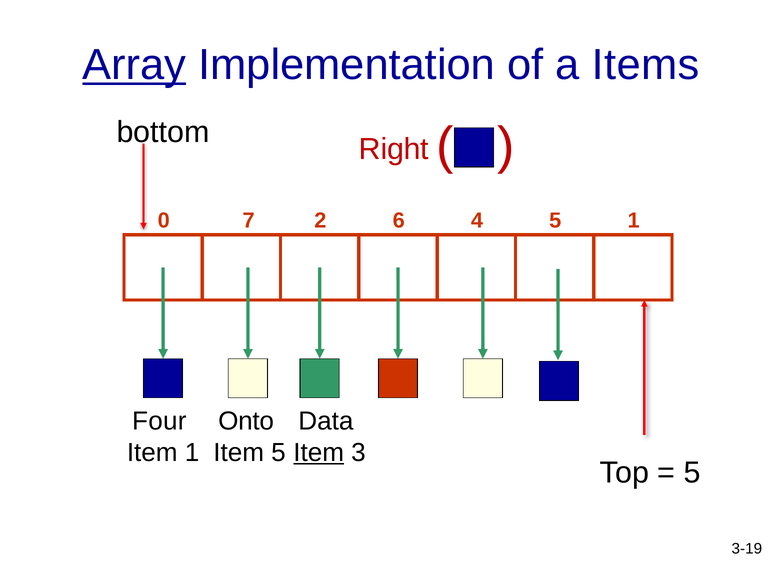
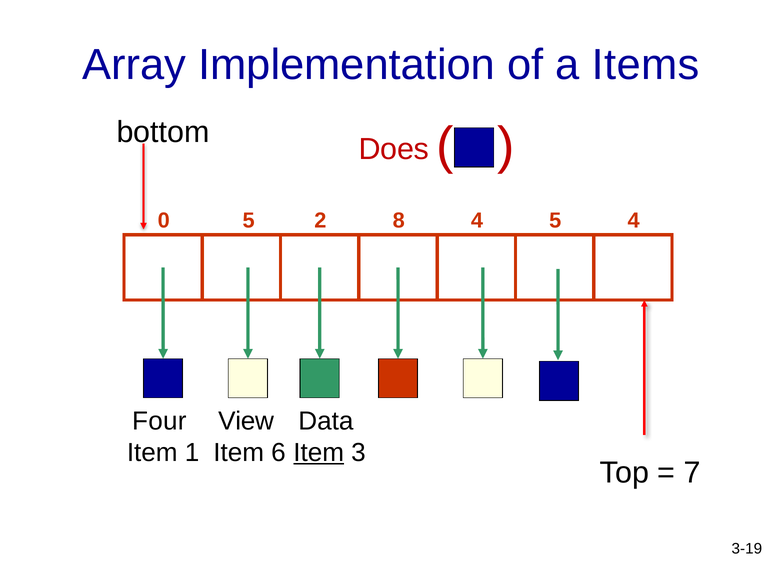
Array underline: present -> none (134, 65)
Right: Right -> Does (394, 149)
0 7: 7 -> 5 (249, 221)
6: 6 -> 8 (399, 221)
5 1: 1 -> 4 (634, 221)
Onto: Onto -> View (246, 421)
Item 5: 5 -> 6 (278, 453)
5: 5 -> 7 (692, 473)
